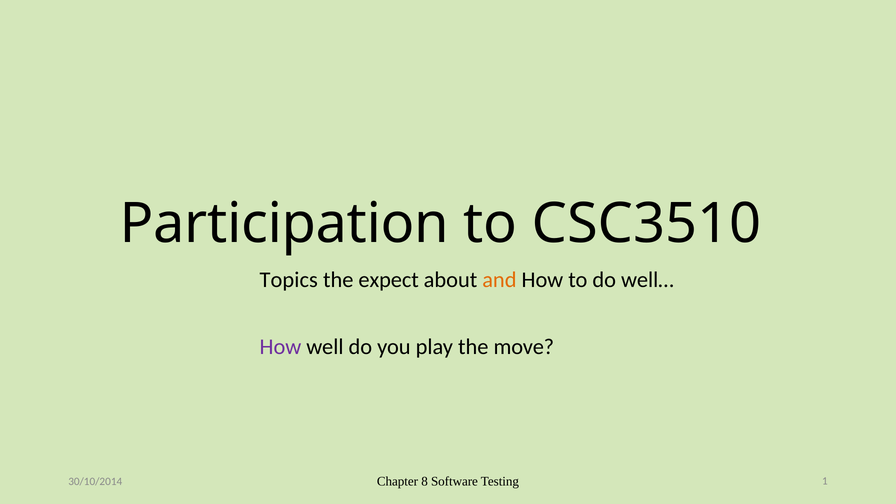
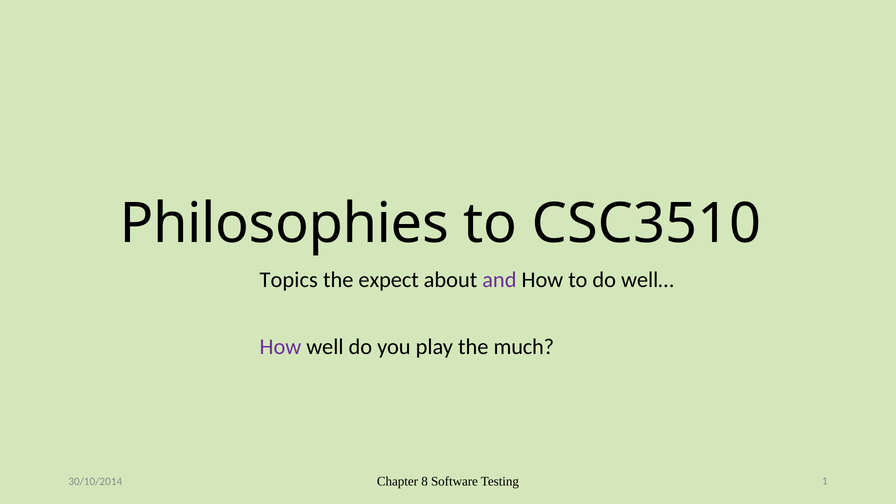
Participation: Participation -> Philosophies (284, 224)
and colour: orange -> purple (499, 280)
move: move -> much (524, 347)
